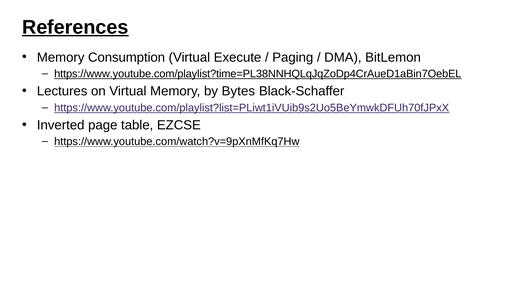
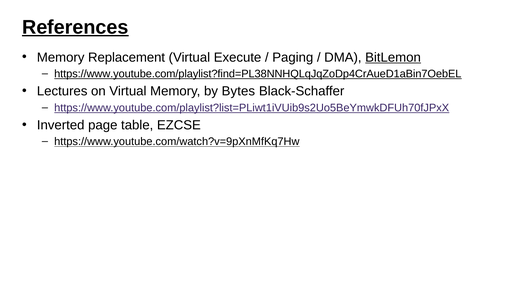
Consumption: Consumption -> Replacement (127, 57)
BitLemon underline: none -> present (393, 57)
https://www.youtube.com/playlist?time=PL38NNHQLqJqZoDp4CrAueD1aBin7OebEL: https://www.youtube.com/playlist?time=PL38NNHQLqJqZoDp4CrAueD1aBin7OebEL -> https://www.youtube.com/playlist?find=PL38NNHQLqJqZoDp4CrAueD1aBin7OebEL (258, 74)
